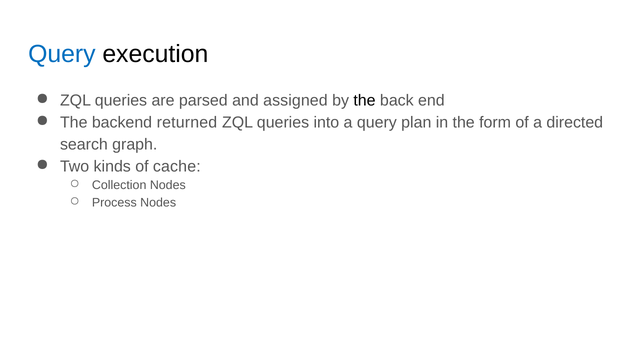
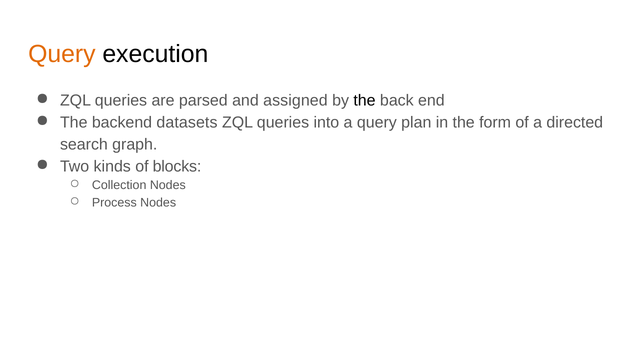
Query colour: blue -> orange (62, 54)
returned: returned -> datasets (187, 122)
cache: cache -> blocks (177, 166)
